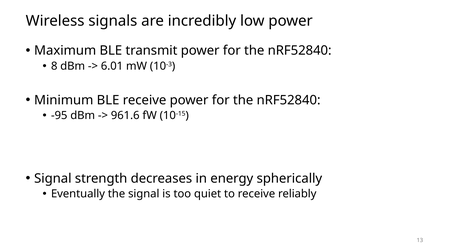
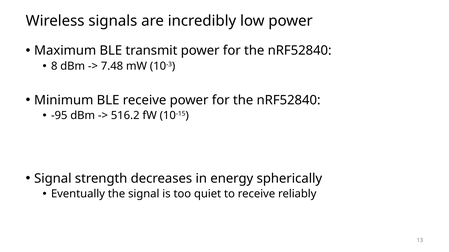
6.01: 6.01 -> 7.48 (112, 66)
961.6: 961.6 -> 516.2 (125, 116)
